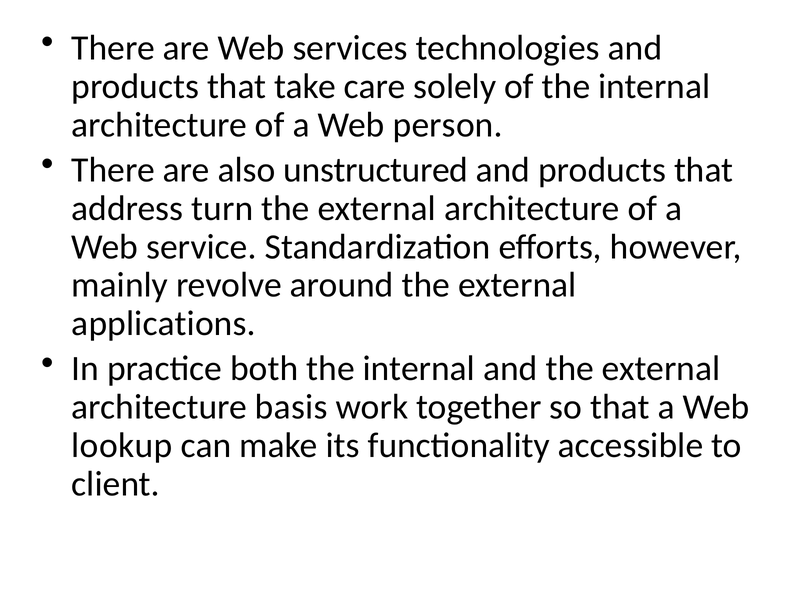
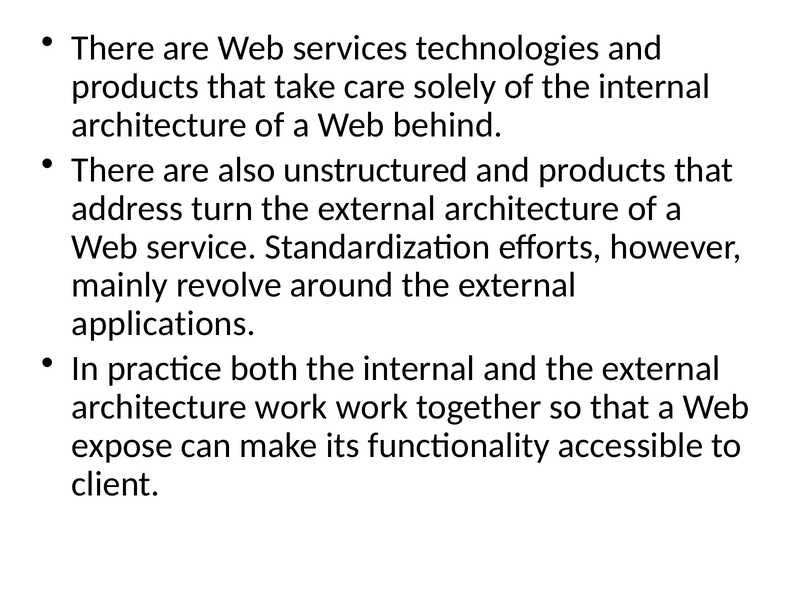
person: person -> behind (448, 125)
architecture basis: basis -> work (291, 407)
lookup: lookup -> expose (122, 445)
